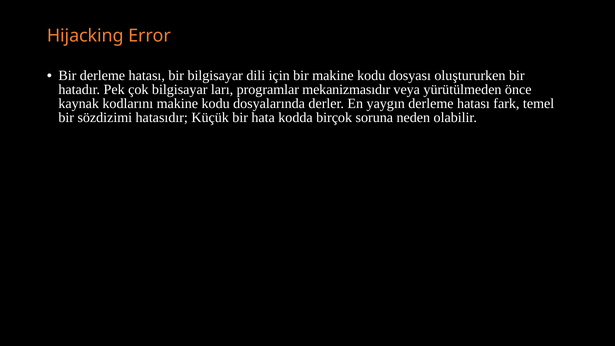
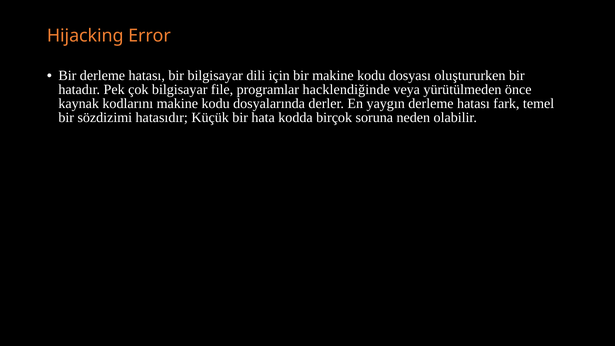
ları: ları -> file (222, 90)
mekanizmasıdır: mekanizmasıdır -> hacklendiğinde (346, 90)
